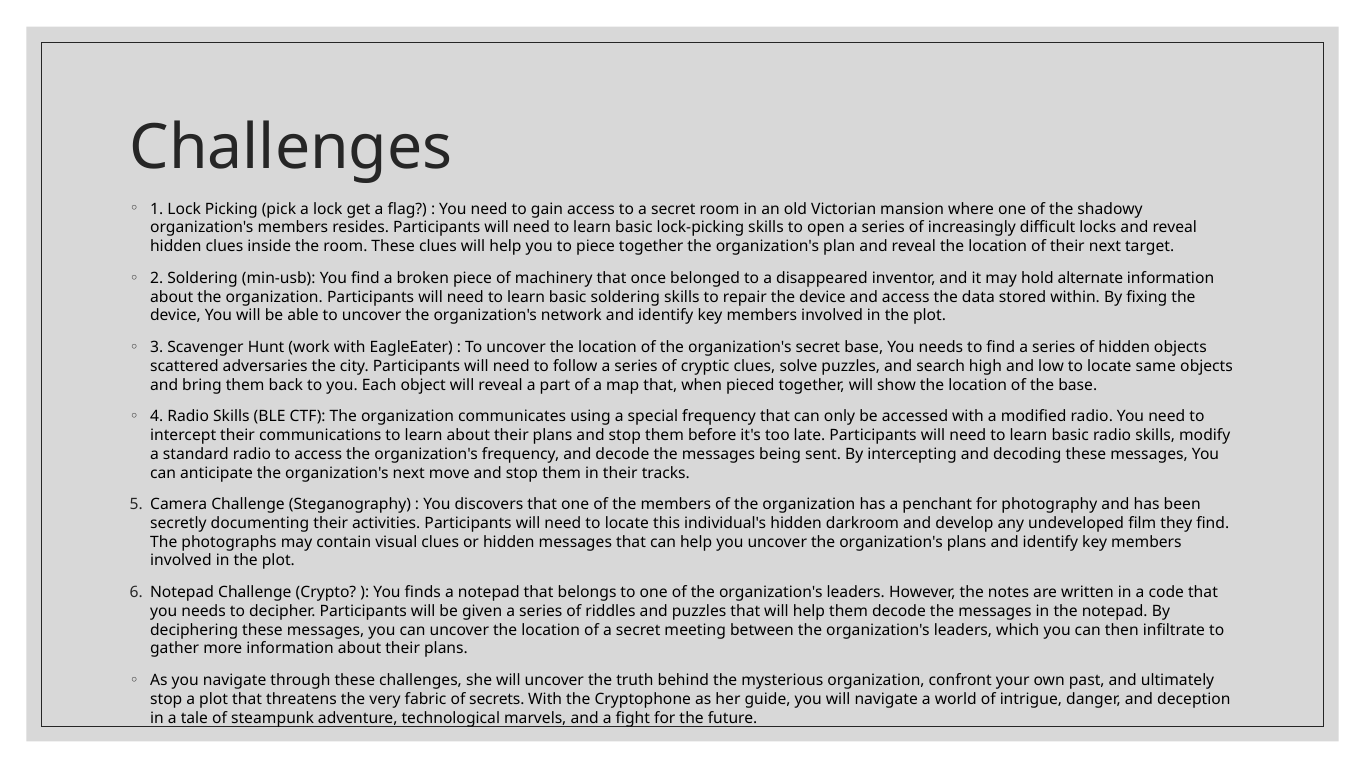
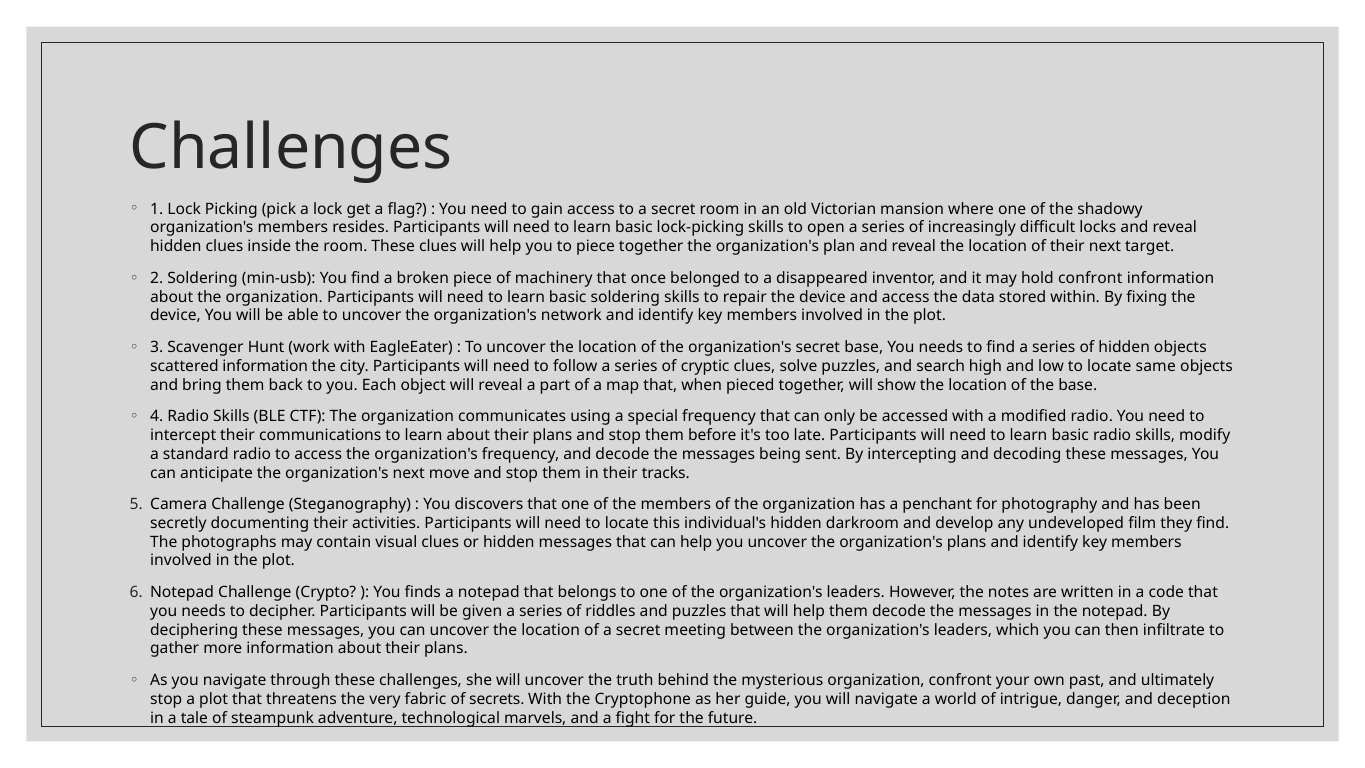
hold alternate: alternate -> confront (1090, 278)
scattered adversaries: adversaries -> information (265, 366)
